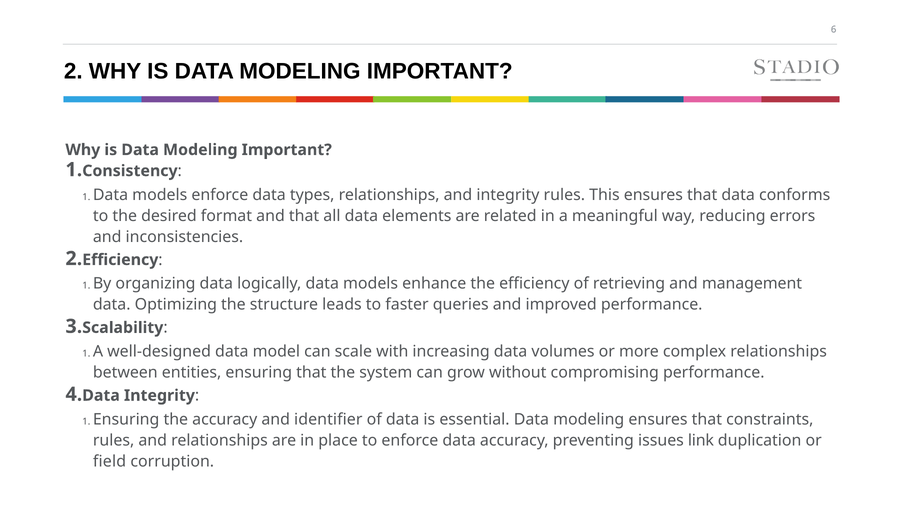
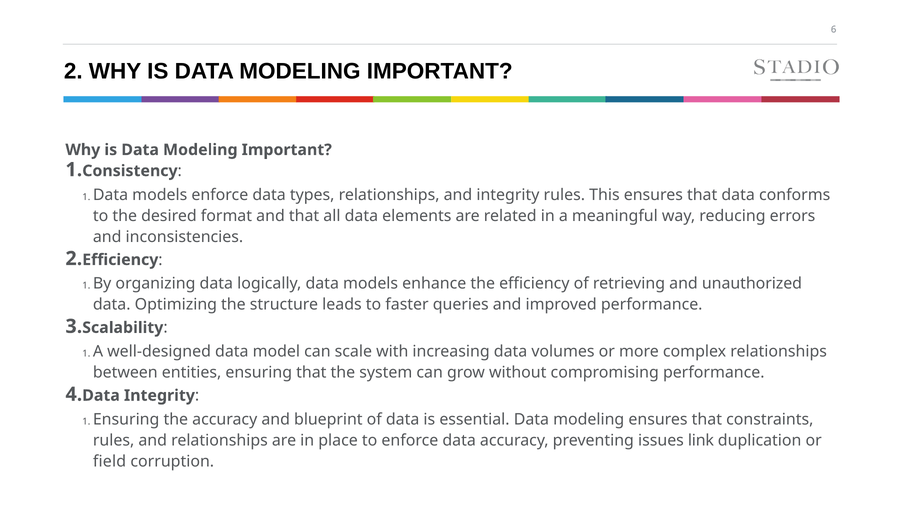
management: management -> unauthorized (752, 284)
identifier: identifier -> blueprint (328, 419)
